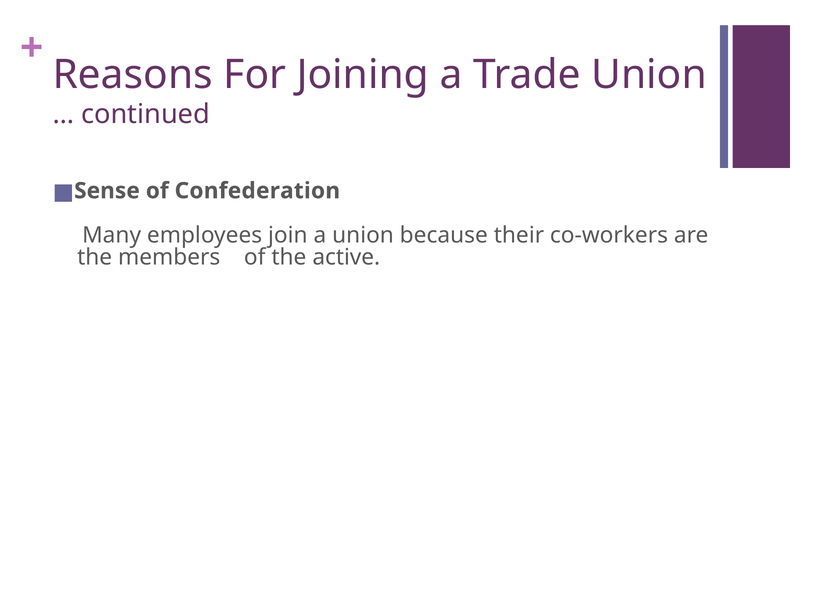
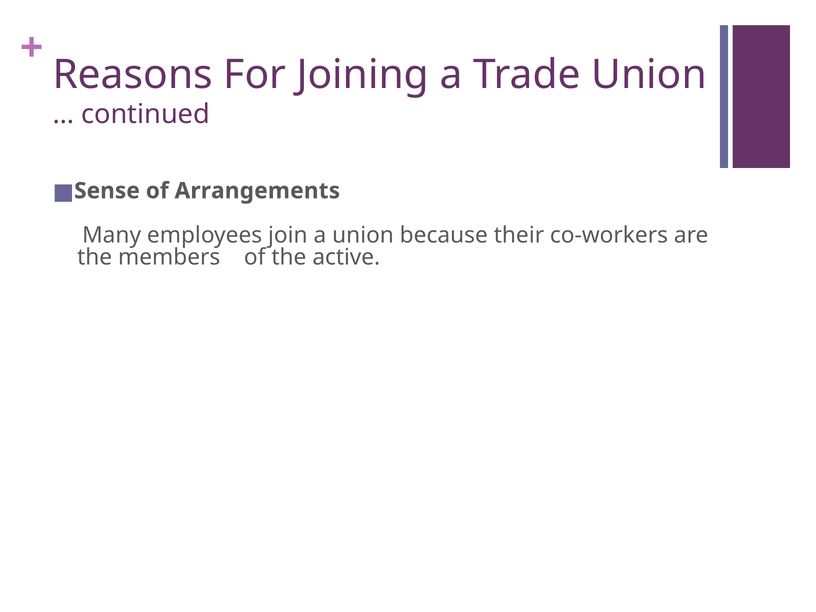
Confederation: Confederation -> Arrangements (257, 191)
